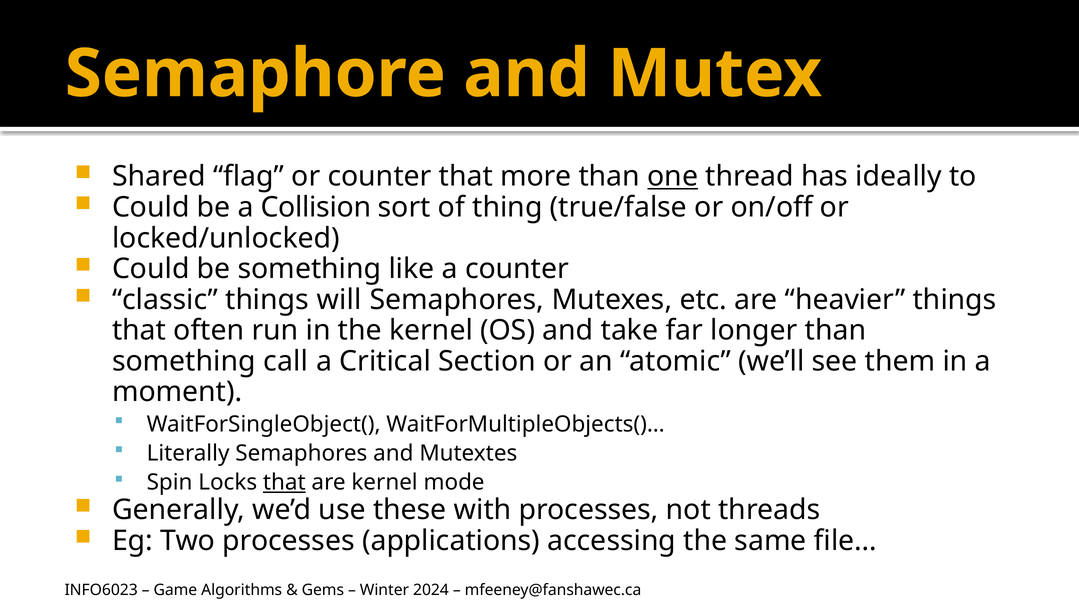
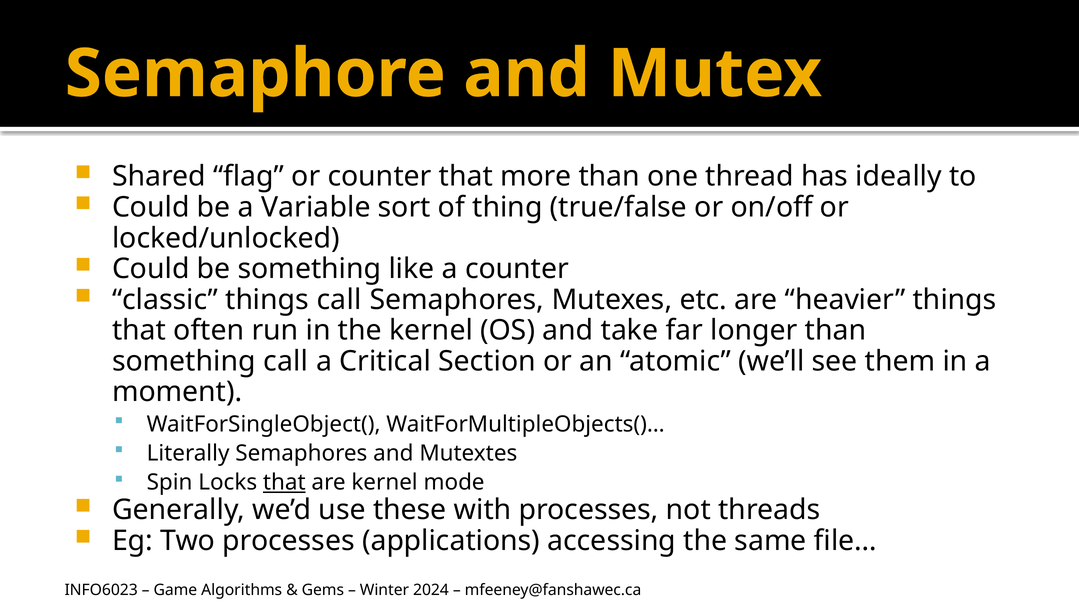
one underline: present -> none (673, 177)
Collision: Collision -> Variable (316, 207)
things will: will -> call (339, 300)
